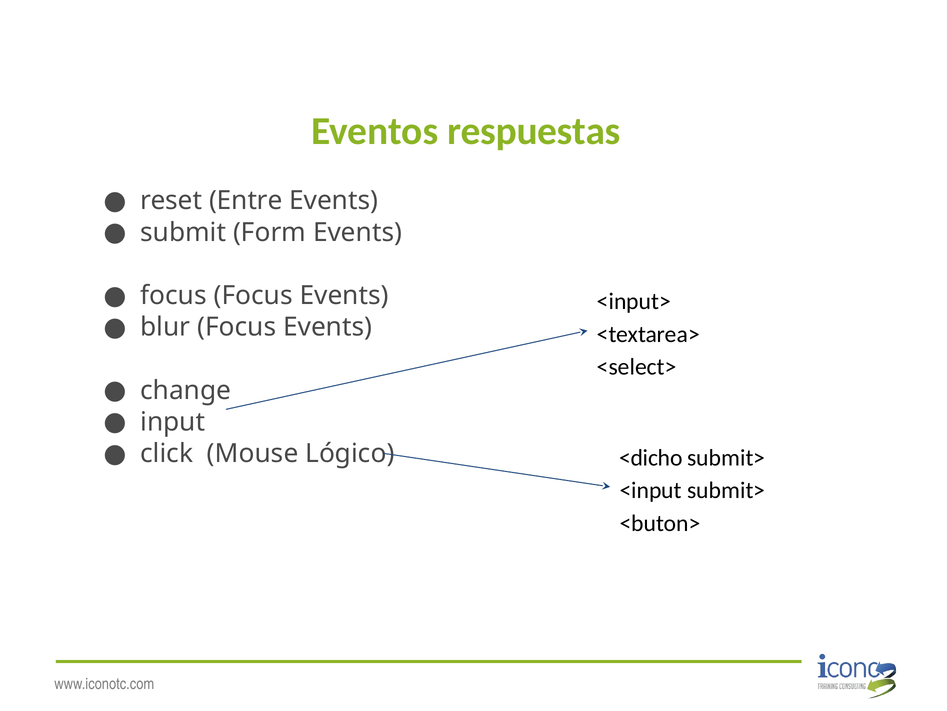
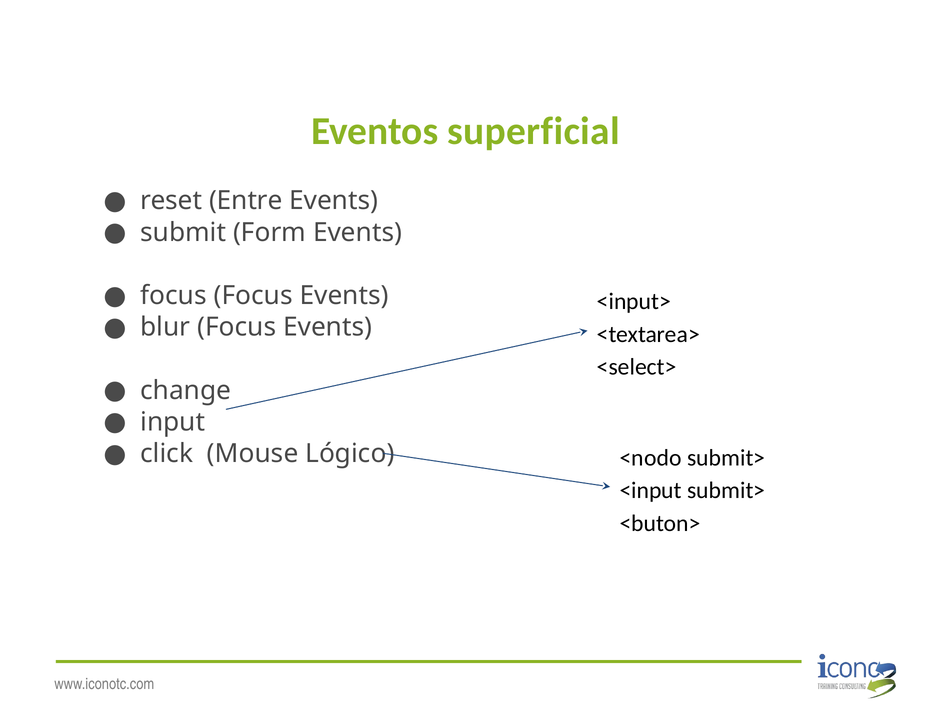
respuestas: respuestas -> superficial (534, 131)
<dicho: <dicho -> <nodo (651, 457)
